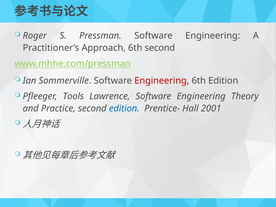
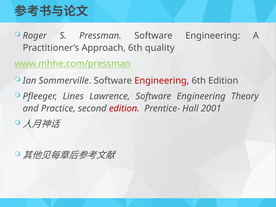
6th second: second -> quality (160, 48)
Tools: Tools -> Lines (73, 96)
edition colour: blue -> red (124, 108)
